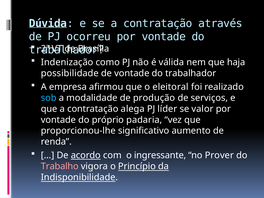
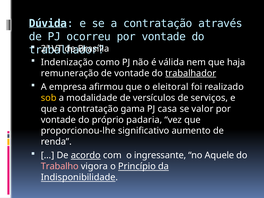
possibilidade: possibilidade -> remuneração (70, 73)
trabalhador underline: none -> present (191, 73)
sob colour: light blue -> yellow (49, 98)
produção: produção -> versículos (154, 98)
alega: alega -> gama (133, 109)
líder: líder -> casa (167, 109)
Prover: Prover -> Aquele (219, 155)
